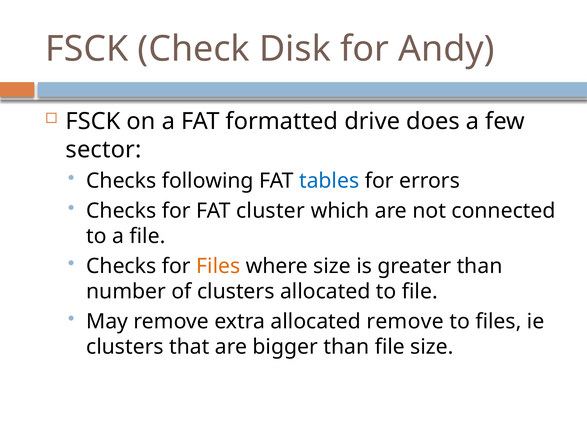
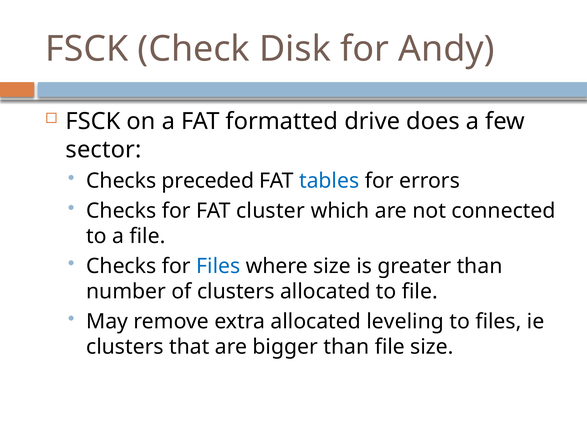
following: following -> preceded (208, 181)
Files colour: orange -> blue (218, 266)
allocated remove: remove -> leveling (405, 322)
